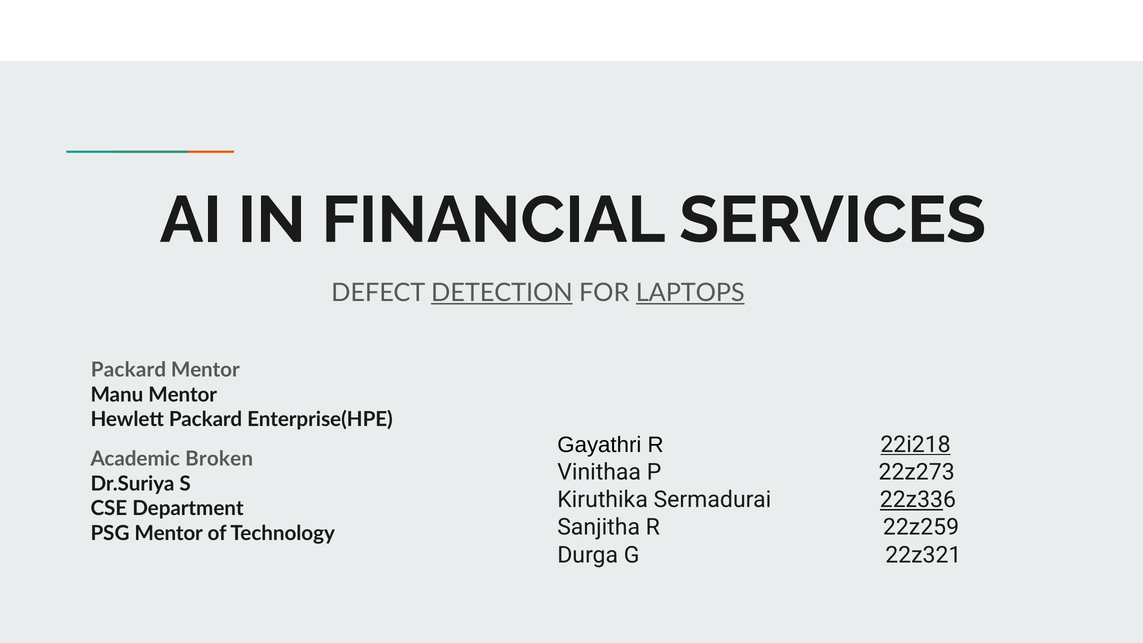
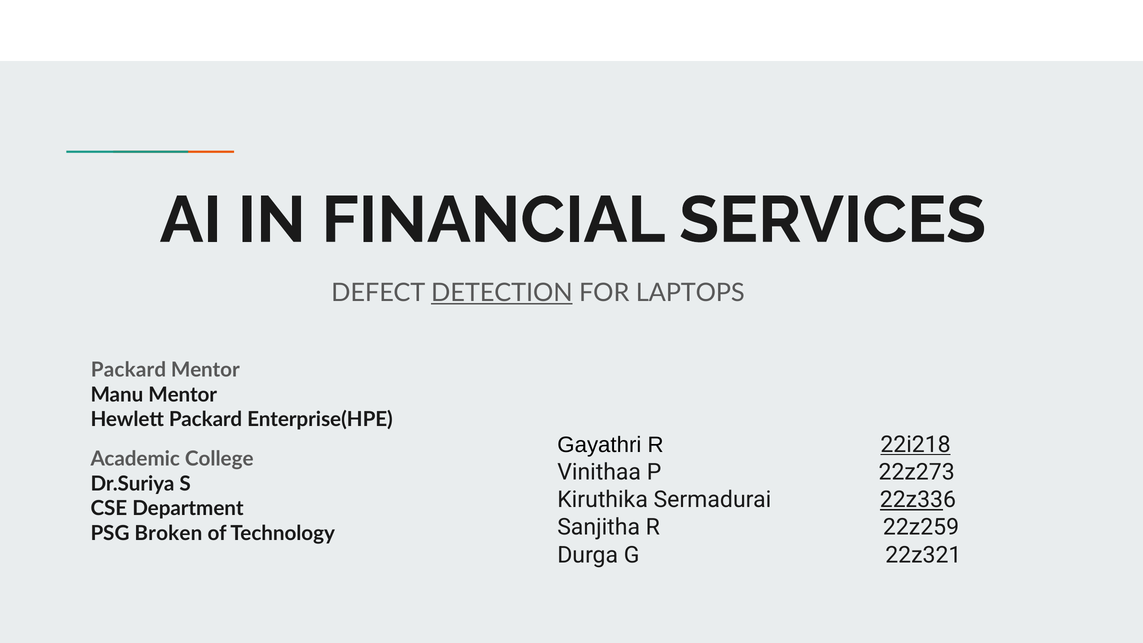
LAPTOPS underline: present -> none (690, 293)
Broken: Broken -> College (219, 459)
PSG Mentor: Mentor -> Broken (168, 533)
